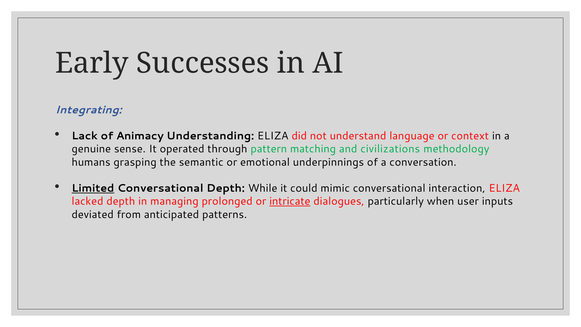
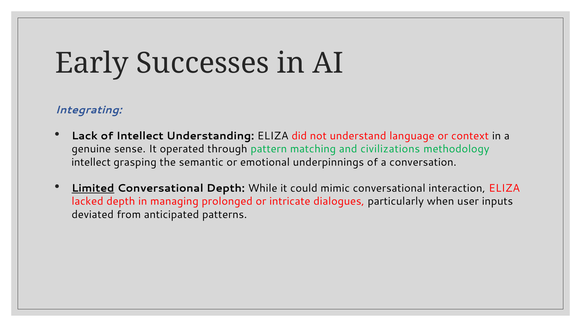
of Animacy: Animacy -> Intellect (140, 136)
humans: humans -> intellect (91, 162)
intricate underline: present -> none (290, 201)
